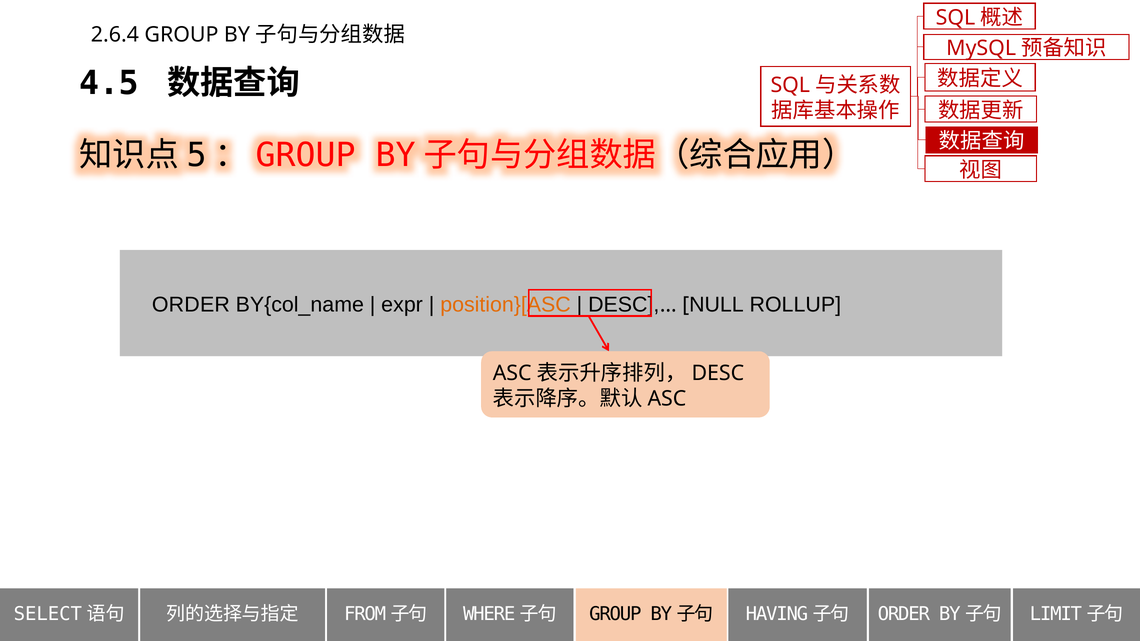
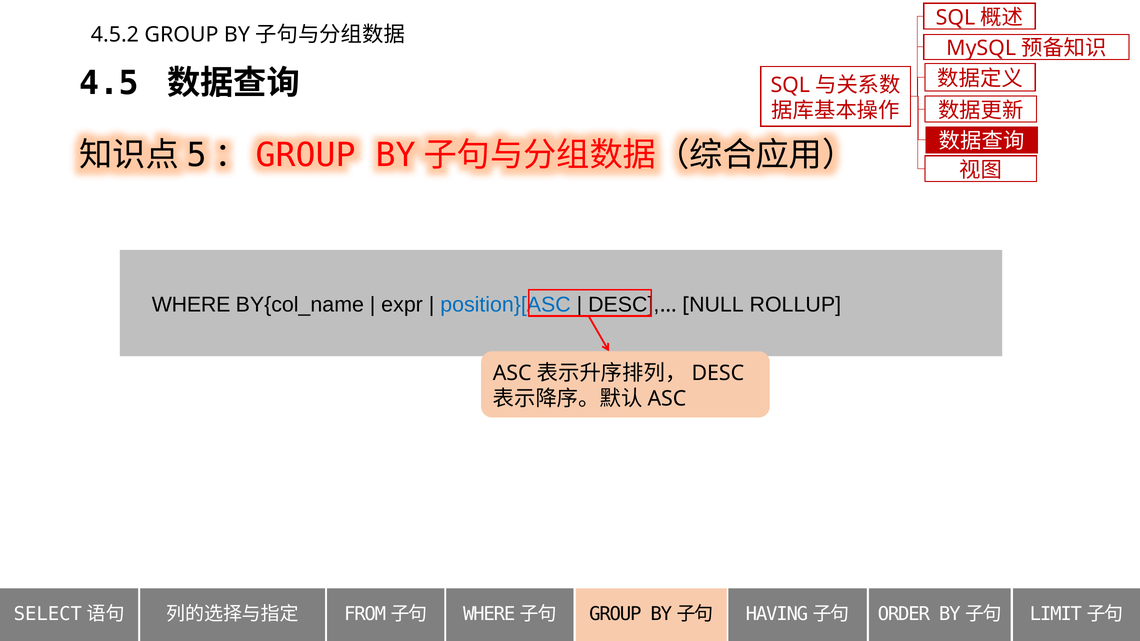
2.6.4: 2.6.4 -> 4.5.2 (115, 35)
ORDER: ORDER -> WHERE (191, 305)
position}[ASC colour: orange -> blue (506, 305)
